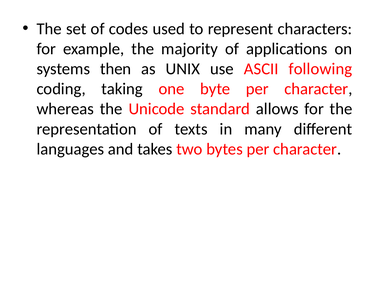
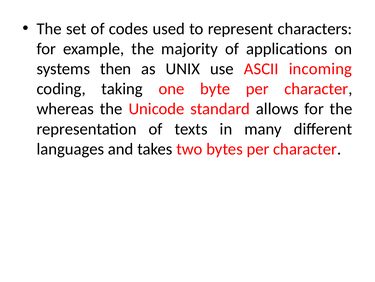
following: following -> incoming (320, 69)
